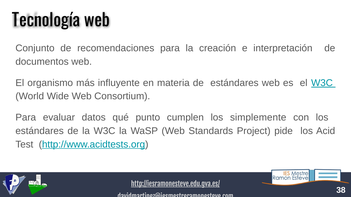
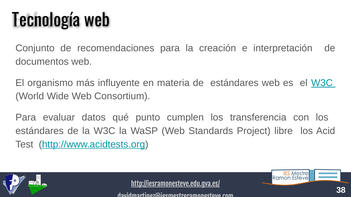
simplemente: simplemente -> transferencia (258, 118)
pide: pide -> libre (284, 131)
